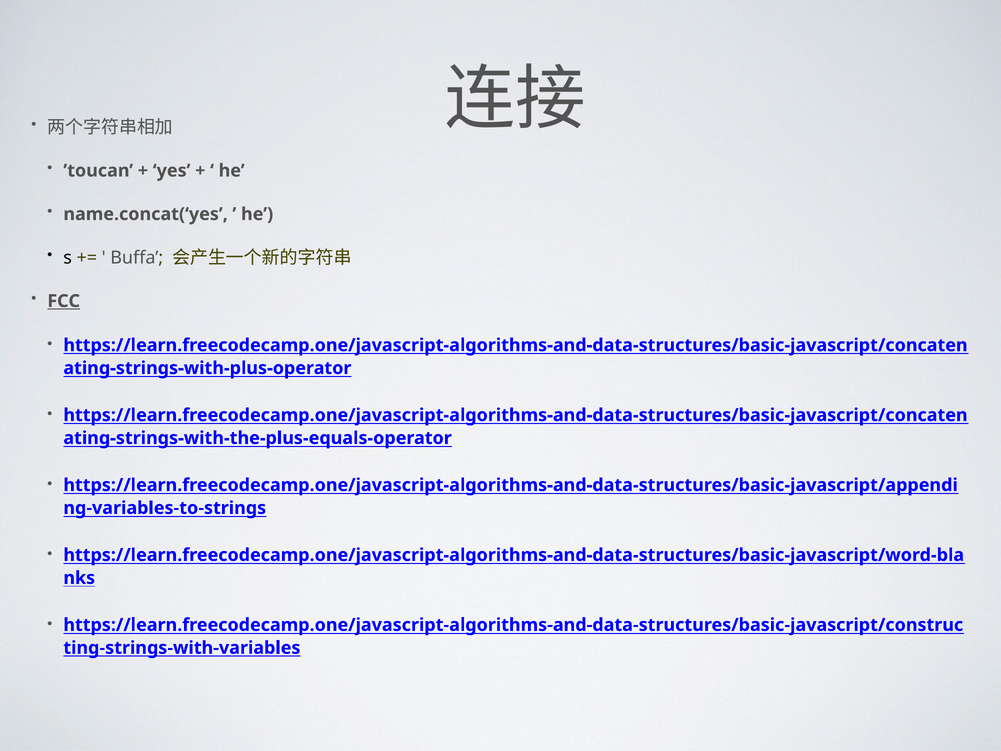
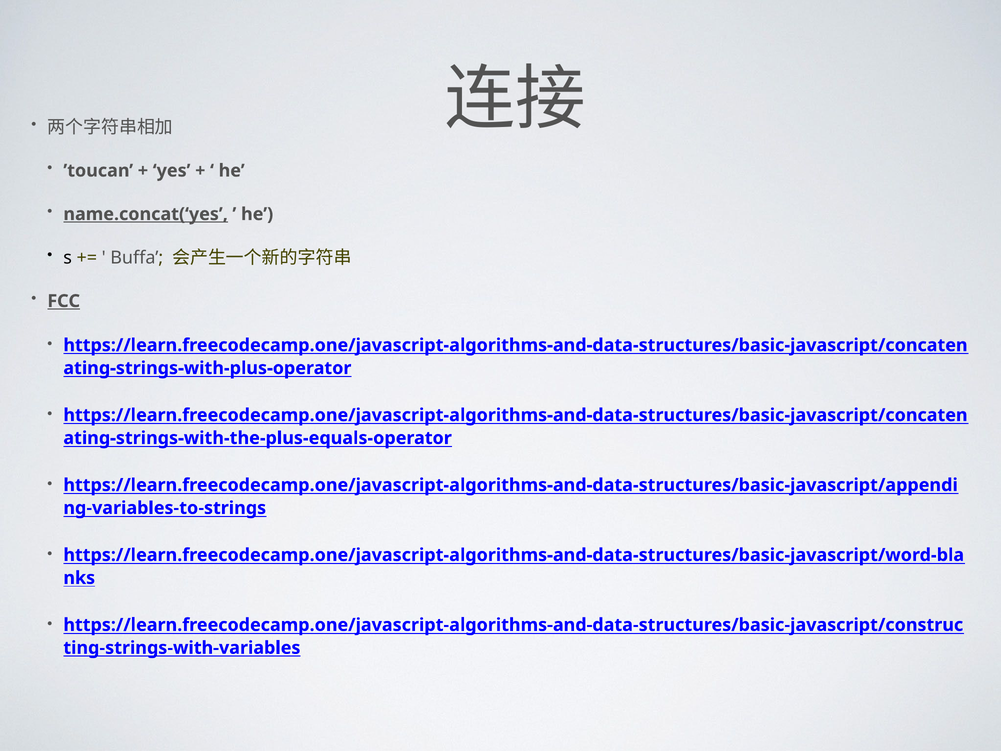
name.concat(‘yes underline: none -> present (146, 214)
